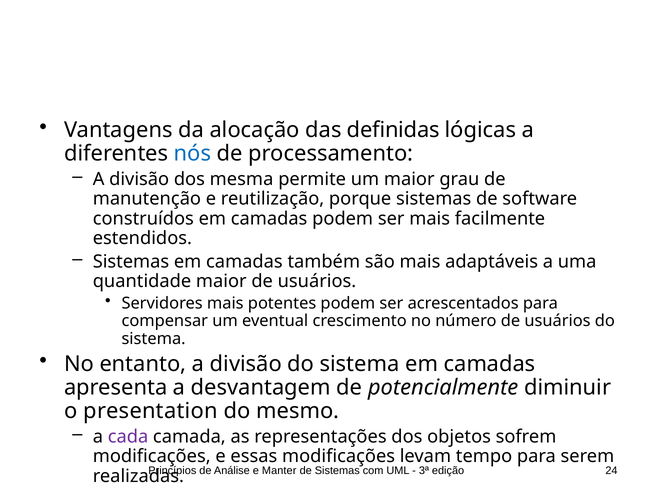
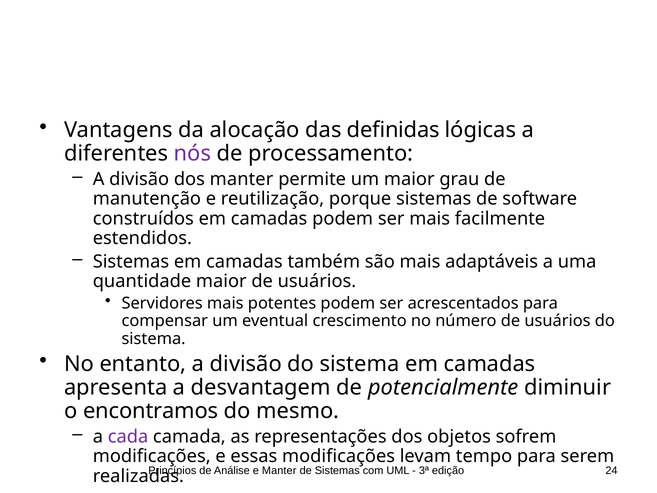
nós colour: blue -> purple (193, 154)
dos mesma: mesma -> manter (242, 179)
presentation: presentation -> encontramos (151, 411)
